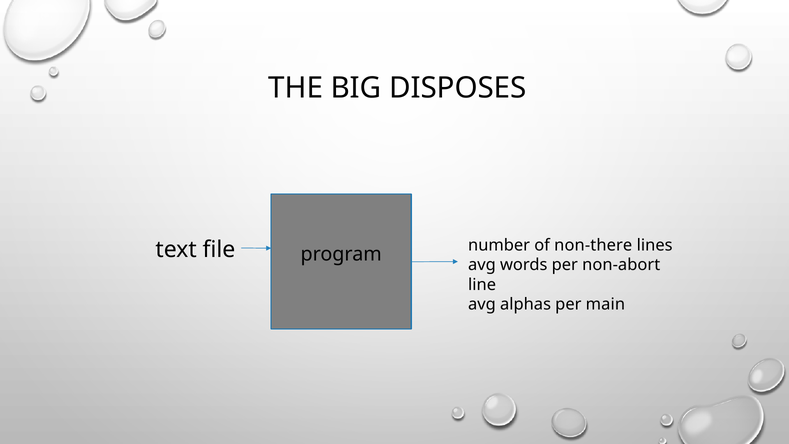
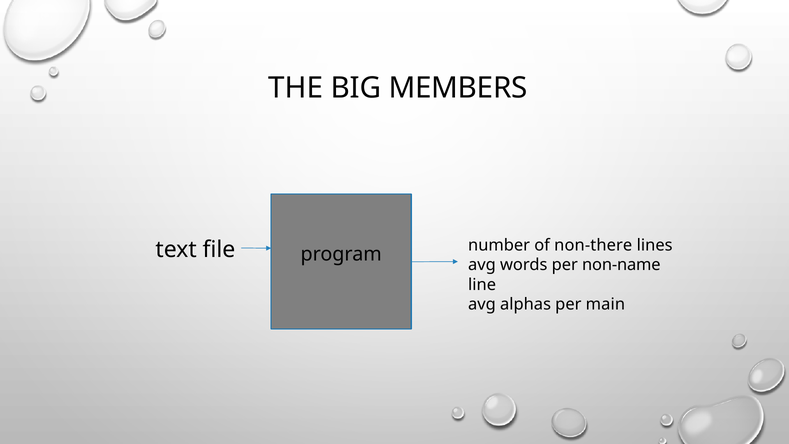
DISPOSES: DISPOSES -> MEMBERS (458, 88)
non-abort: non-abort -> non-name (621, 265)
